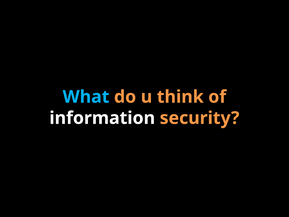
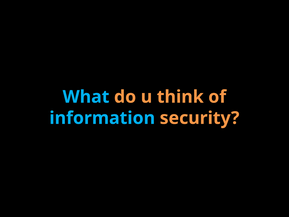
information colour: white -> light blue (102, 118)
